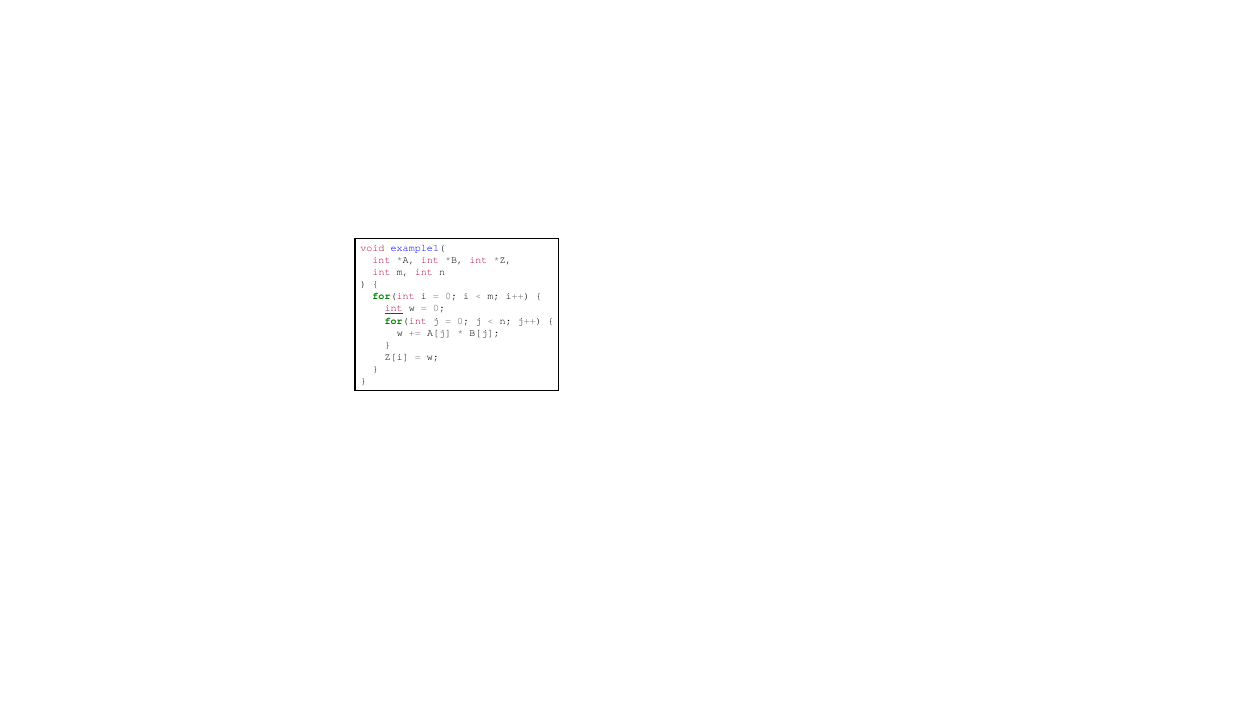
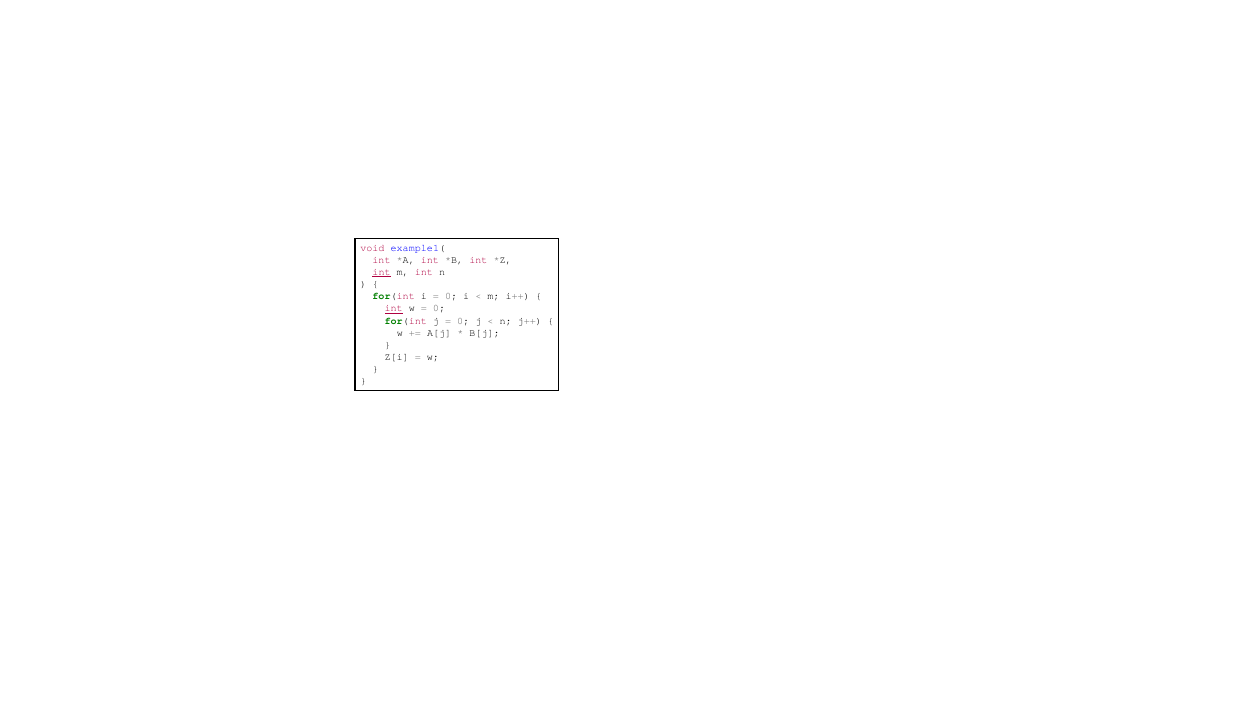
int underline: none -> present (382, 272)
